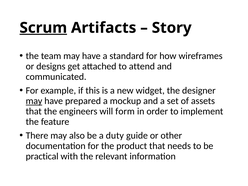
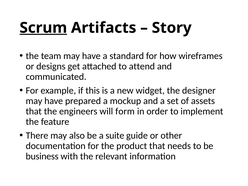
may underline: present -> none (34, 101)
duty: duty -> suite (115, 136)
practical: practical -> business (42, 156)
